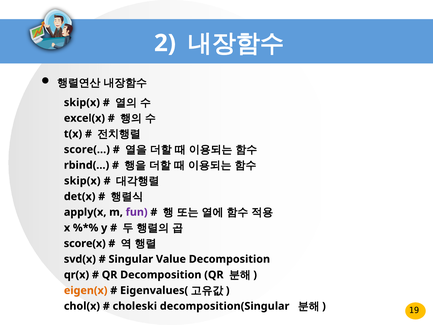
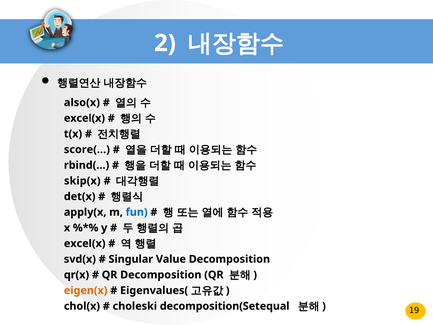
skip(x: skip(x -> also(x (82, 102)
fun colour: purple -> blue (137, 212)
score(x: score(x -> excel(x (85, 243)
decomposition(Singular: decomposition(Singular -> decomposition(Setequal (225, 306)
